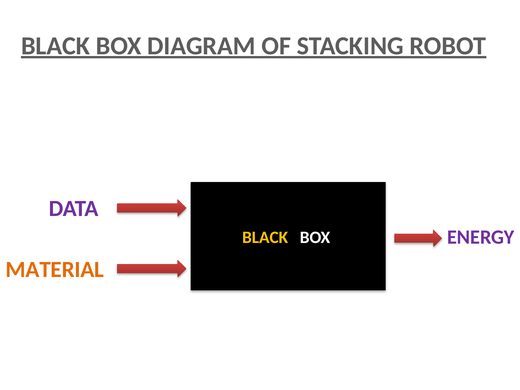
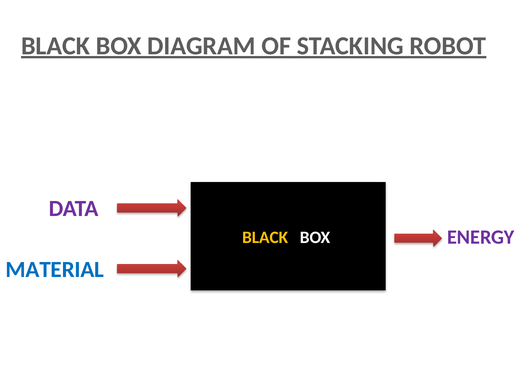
MATERIAL colour: orange -> blue (55, 269)
